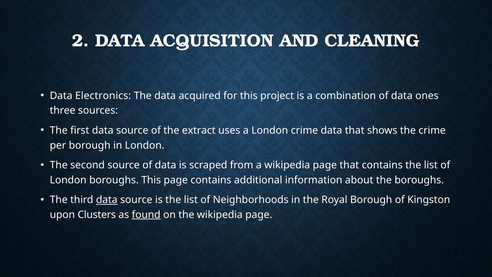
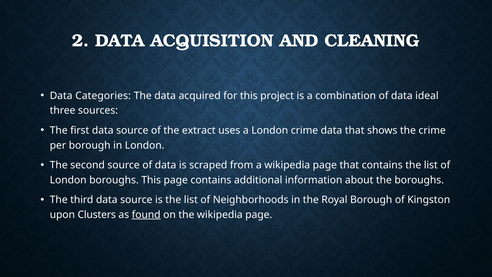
Electronics: Electronics -> Categories (103, 96)
ones: ones -> ideal (427, 96)
data underline: present -> none (107, 200)
